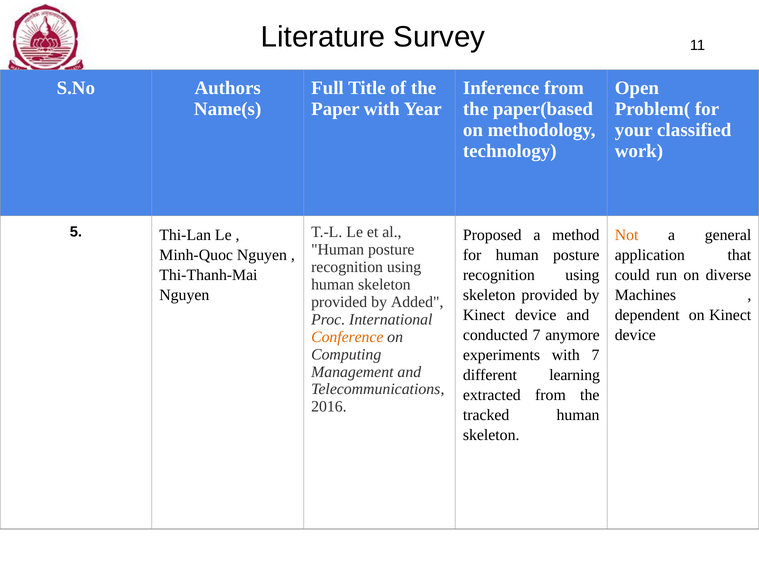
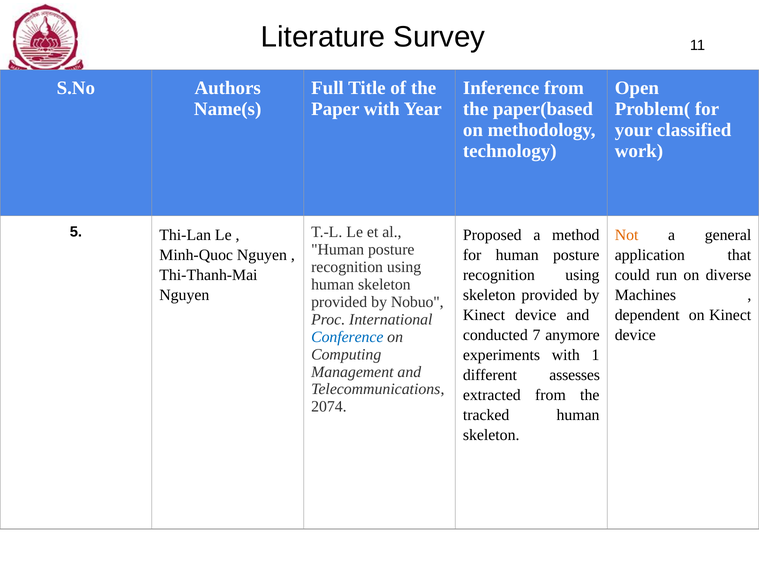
Added: Added -> Nobuo (417, 302)
Conference colour: orange -> blue (347, 337)
with 7: 7 -> 1 (595, 355)
learning: learning -> assesses (575, 375)
2016: 2016 -> 2074 (329, 407)
